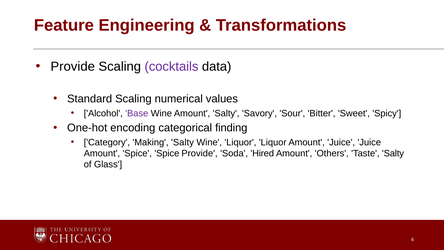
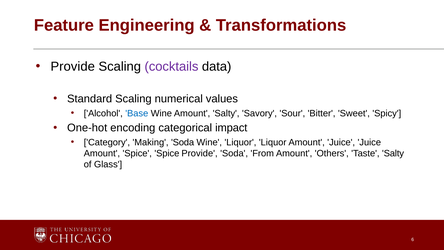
Base colour: purple -> blue (137, 113)
finding: finding -> impact (231, 128)
Making Salty: Salty -> Soda (183, 142)
Hired: Hired -> From (262, 153)
